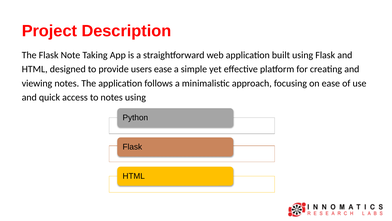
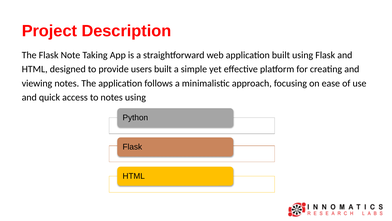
users ease: ease -> built (163, 69)
